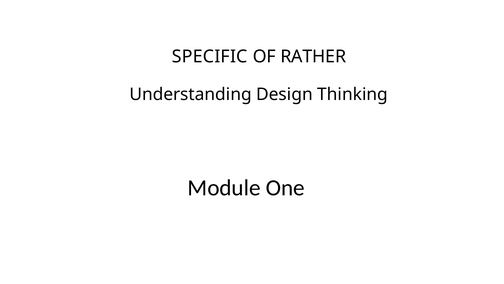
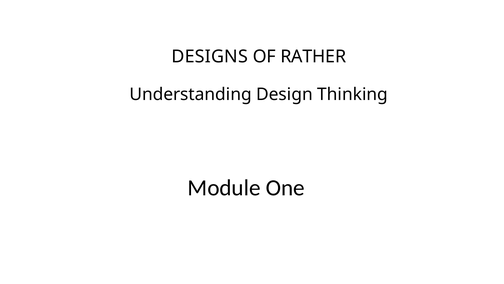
SPECIFIC: SPECIFIC -> DESIGNS (210, 56)
